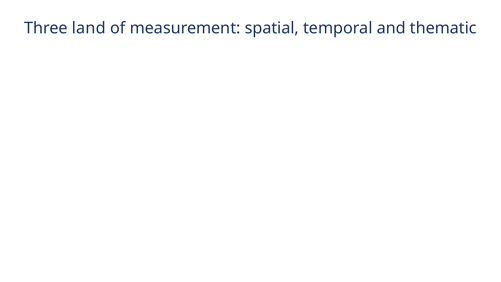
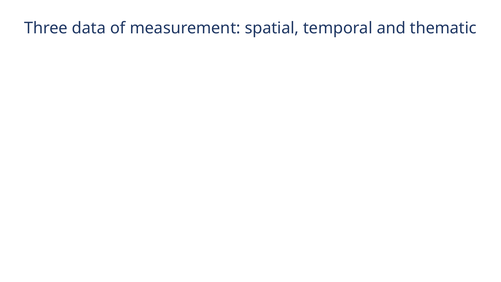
land: land -> data (89, 28)
